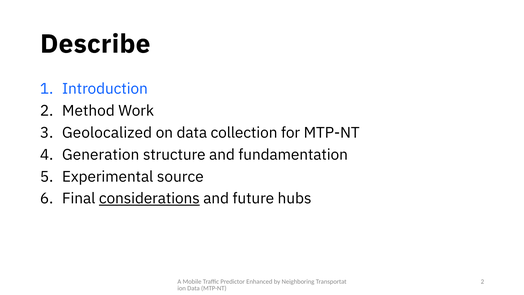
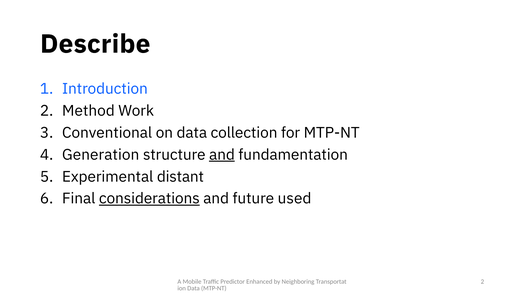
Geolocalized: Geolocalized -> Conventional (107, 133)
and underline: none -> present (222, 155)
source: source -> distant (180, 176)
hubs: hubs -> used (295, 198)
